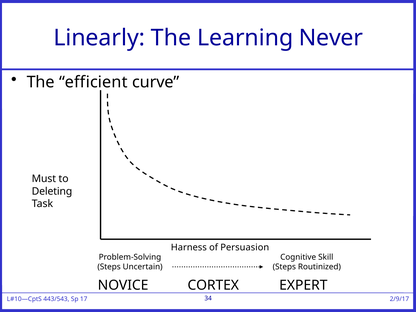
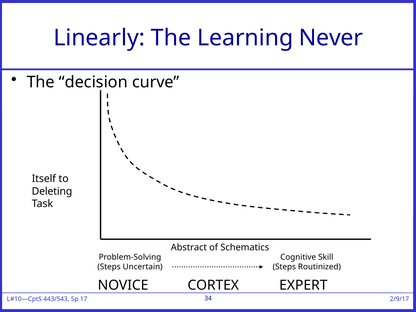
efficient: efficient -> decision (93, 82)
Must: Must -> Itself (44, 179)
Harness: Harness -> Abstract (189, 247)
Persuasion: Persuasion -> Schematics (245, 247)
